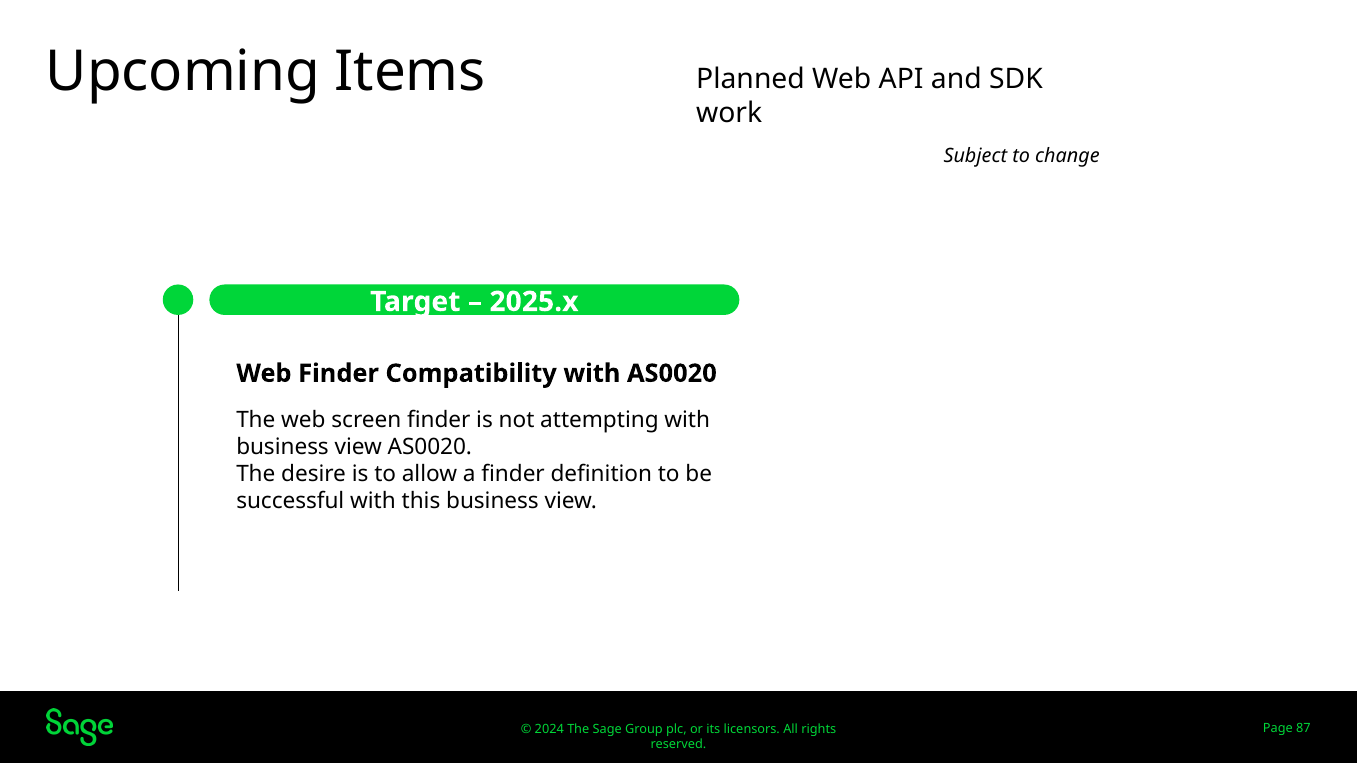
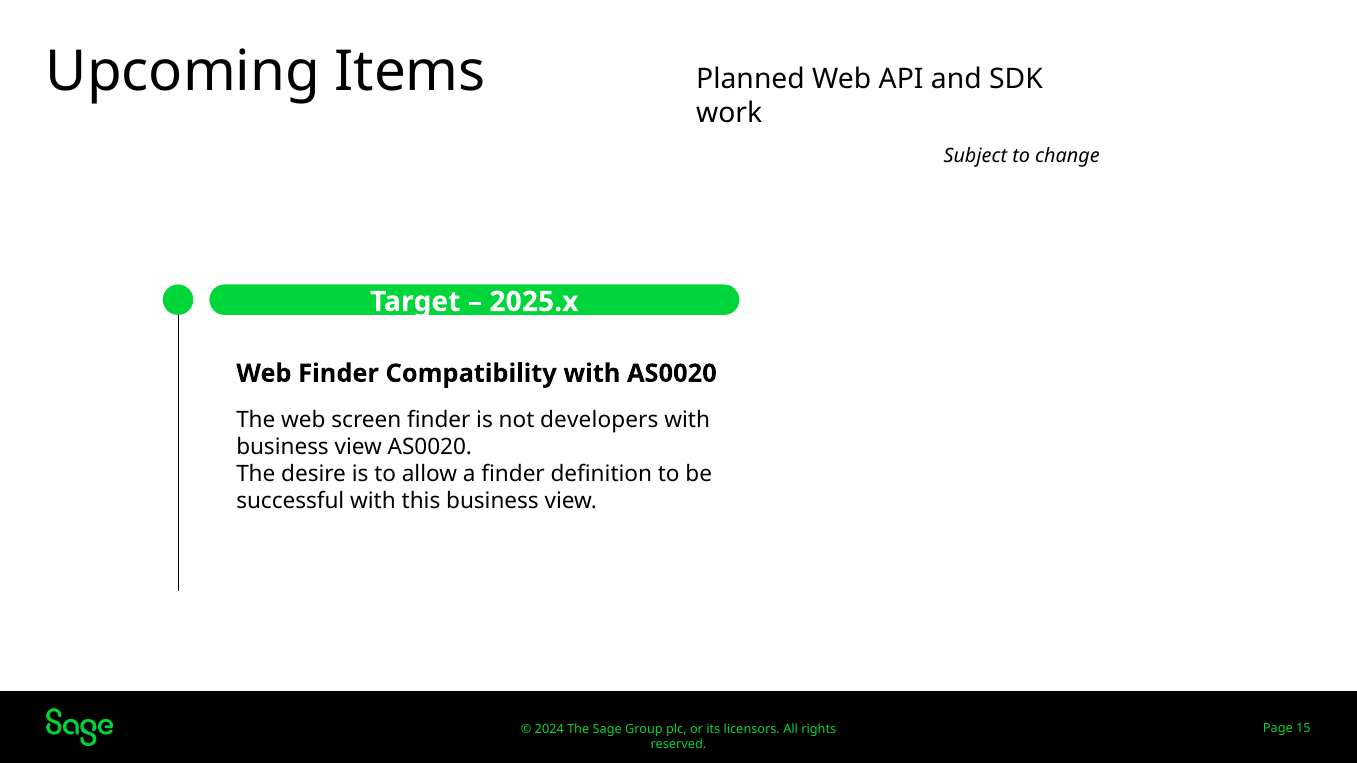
attempting: attempting -> developers (599, 420)
87: 87 -> 15 (1303, 728)
